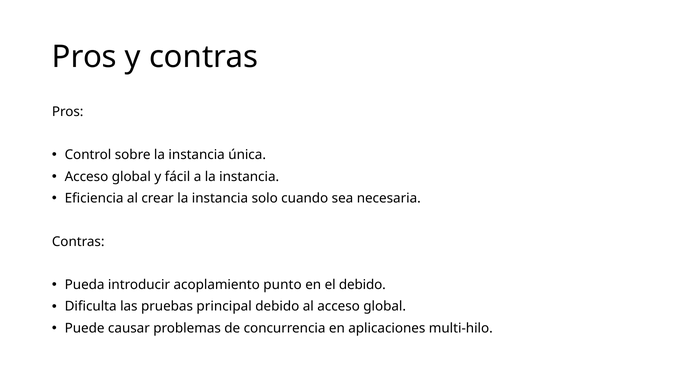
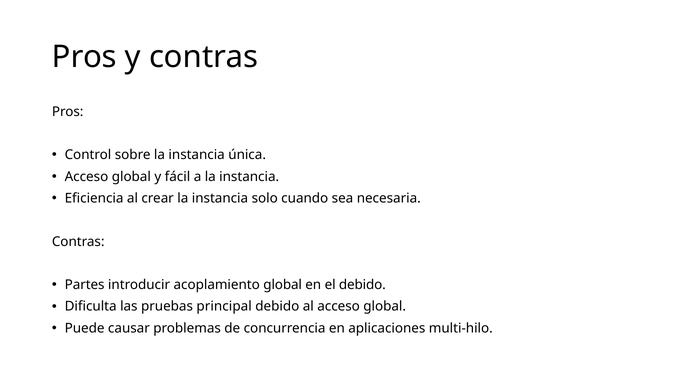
Pueda: Pueda -> Partes (85, 285)
acoplamiento punto: punto -> global (283, 285)
